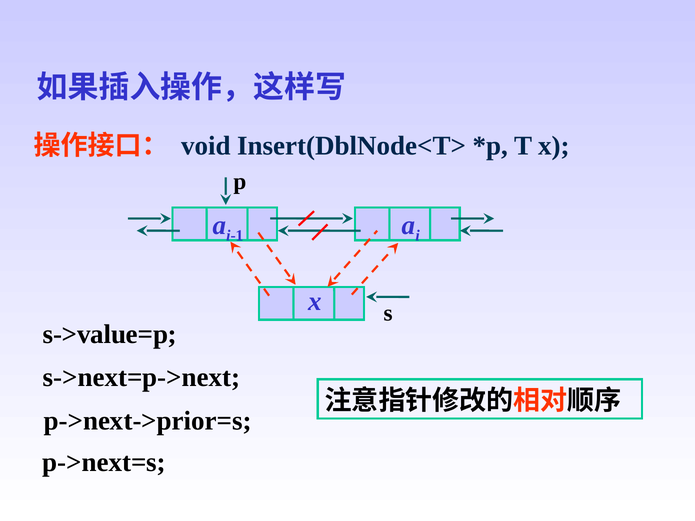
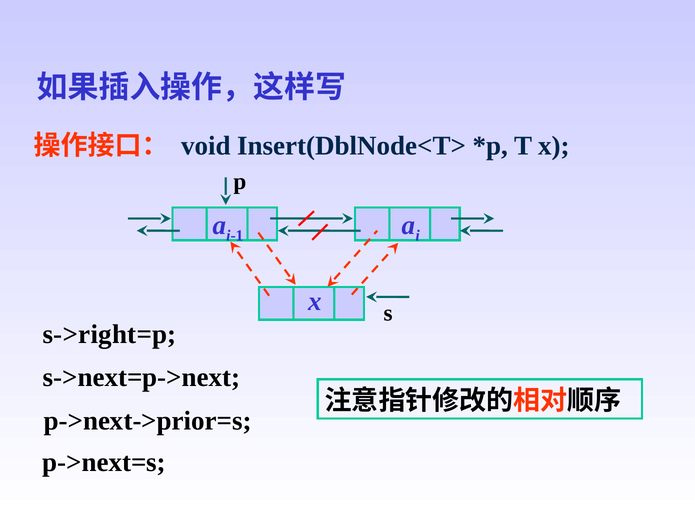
s->value=p: s->value=p -> s->right=p (110, 334)
